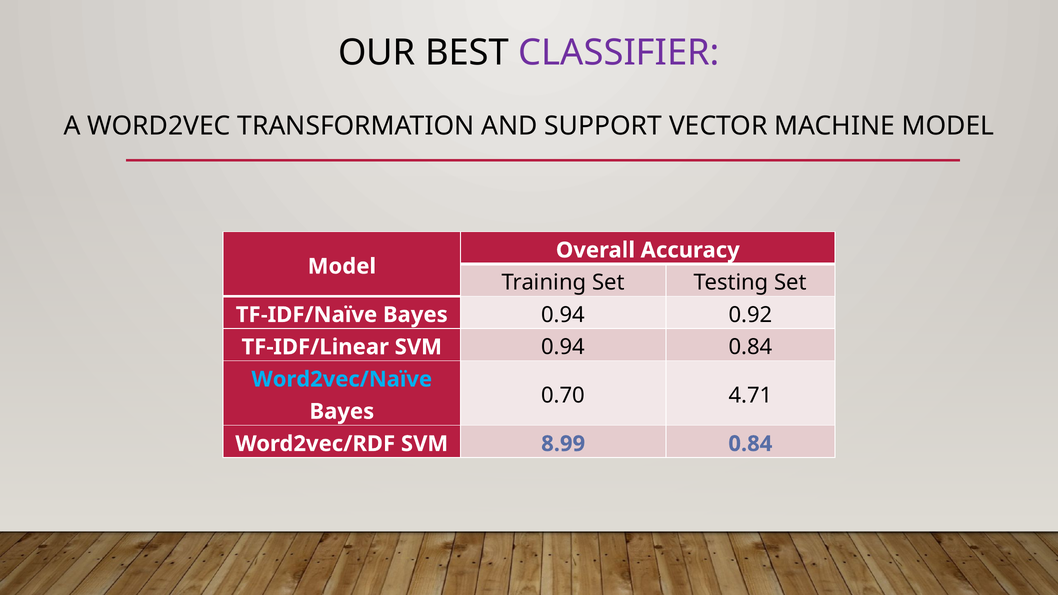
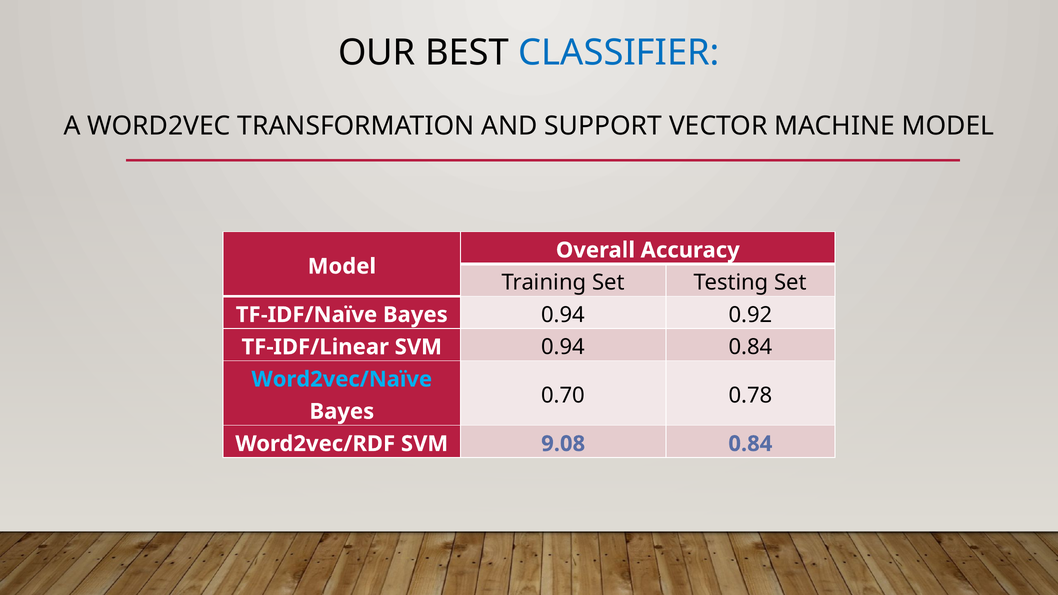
CLASSIFIER colour: purple -> blue (619, 53)
4.71: 4.71 -> 0.78 (750, 395)
8.99: 8.99 -> 9.08 (563, 444)
